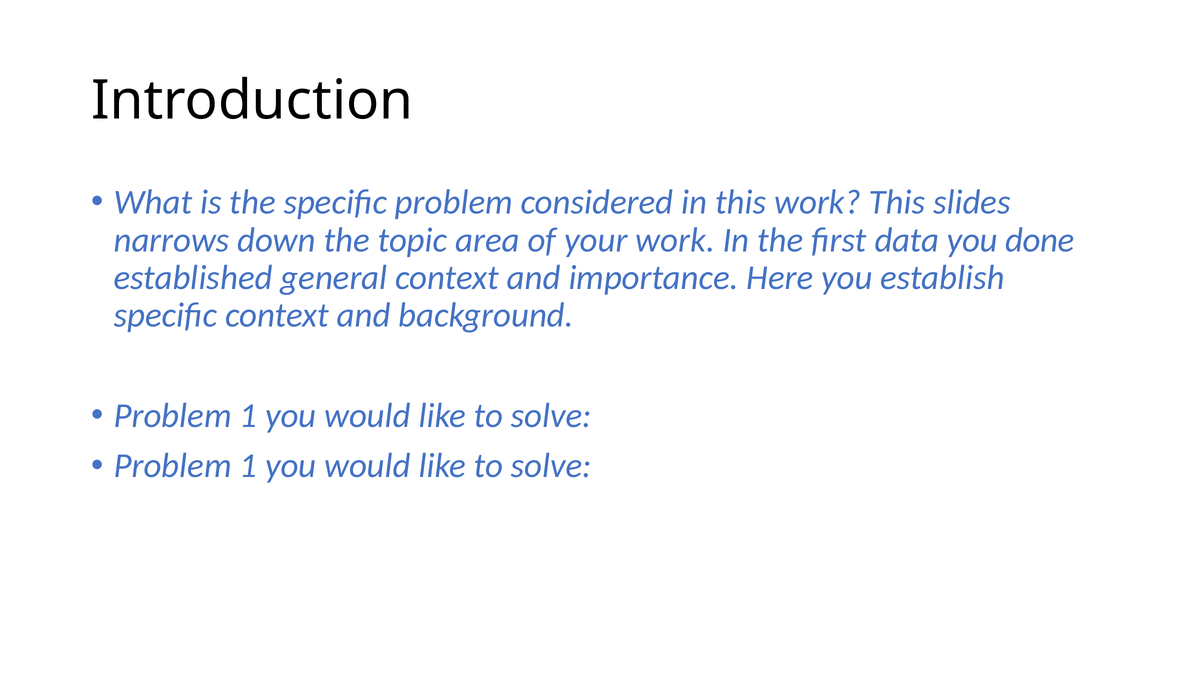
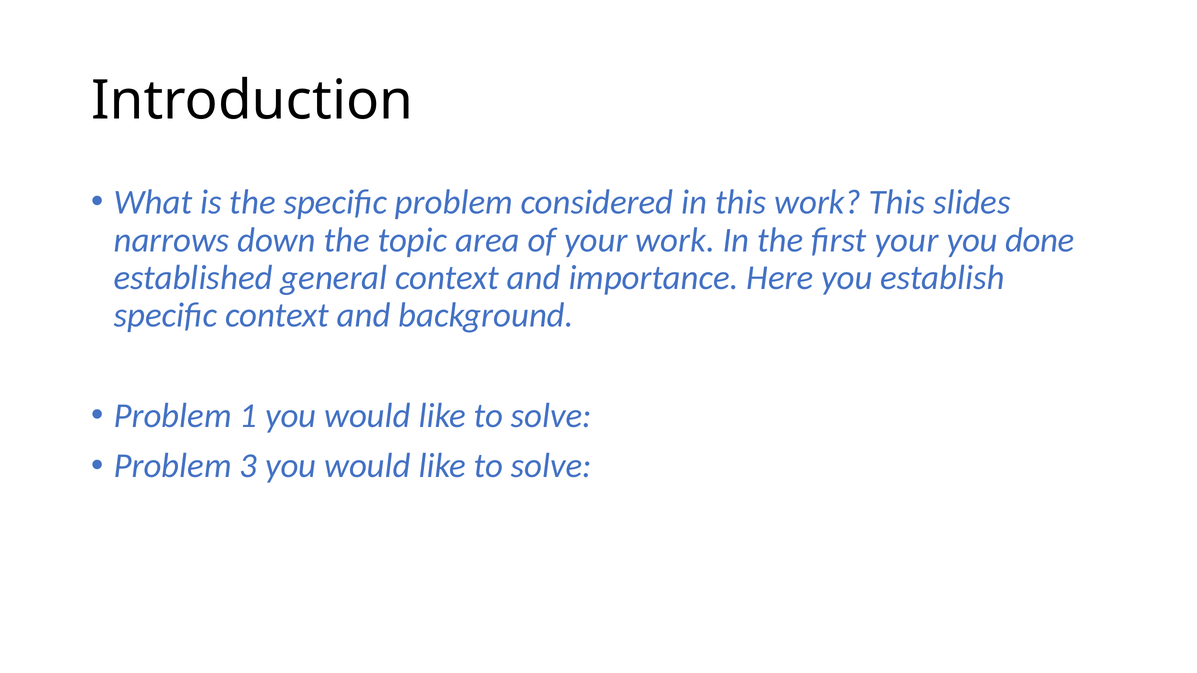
first data: data -> your (907, 240)
1: 1 -> 3 (248, 466)
